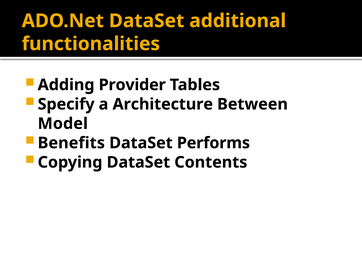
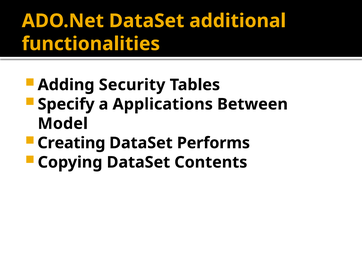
Provider: Provider -> Security (132, 85)
Architecture: Architecture -> Applications (163, 104)
Benefits: Benefits -> Creating (71, 143)
